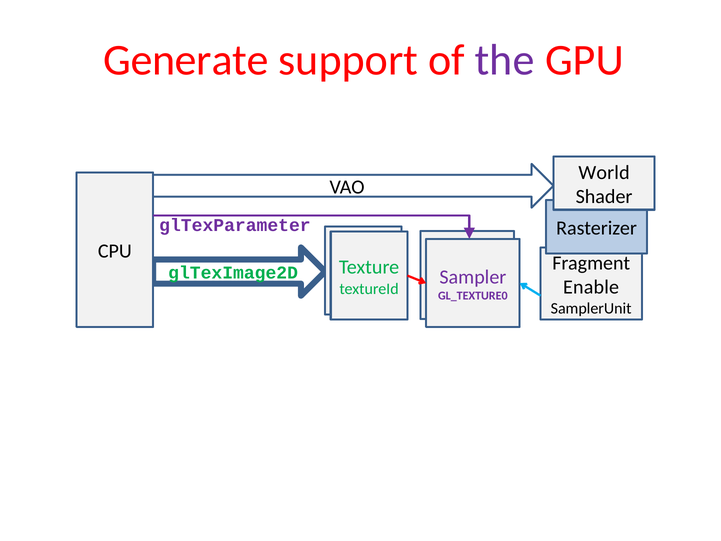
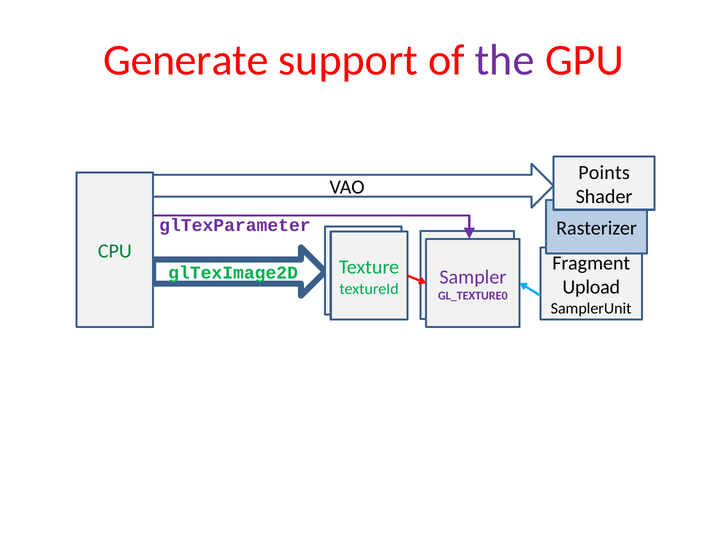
World: World -> Points (604, 172)
CPU colour: black -> green (115, 251)
Enable: Enable -> Upload (591, 287)
